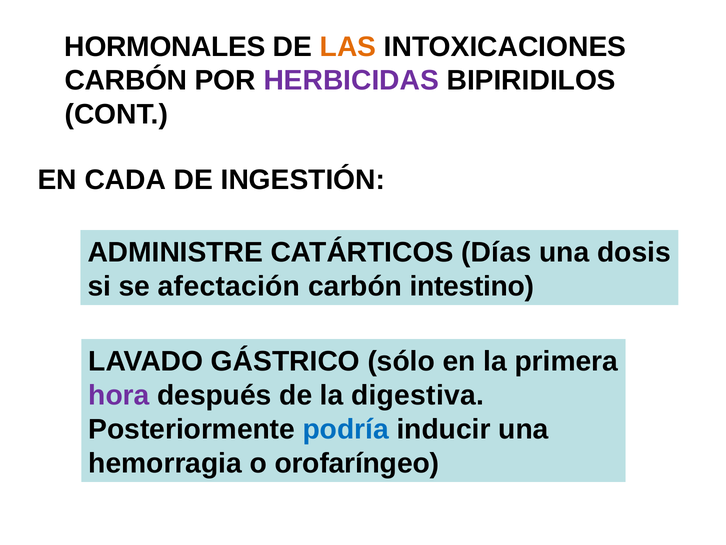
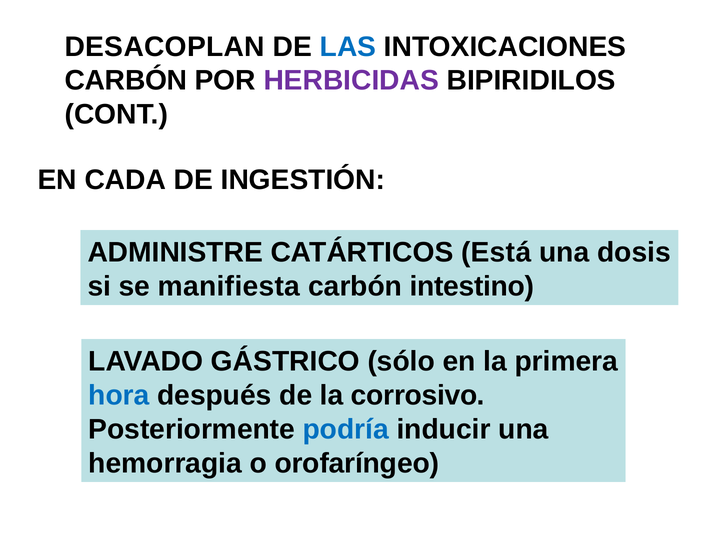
HORMONALES: HORMONALES -> DESACOPLAN (165, 47)
LAS colour: orange -> blue (348, 47)
Días: Días -> Está (496, 252)
afectación: afectación -> manifiesta (229, 286)
hora colour: purple -> blue (119, 395)
digestiva: digestiva -> corrosivo (418, 395)
